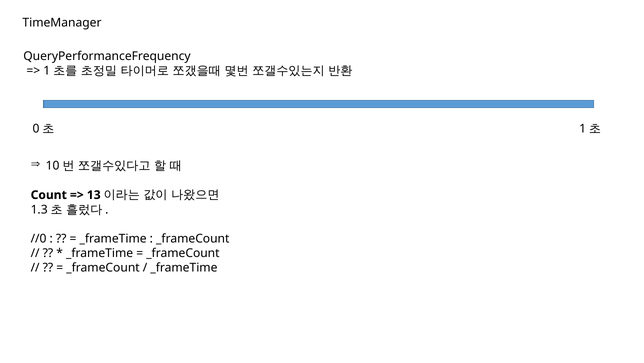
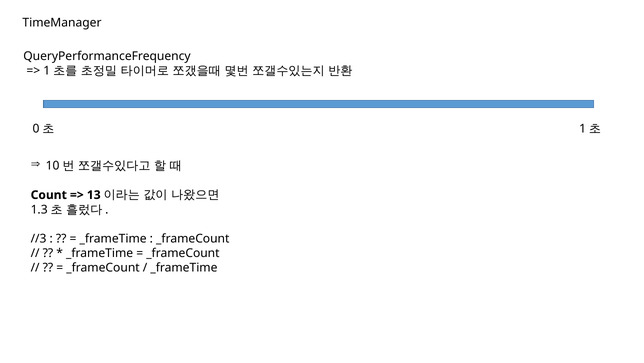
//0: //0 -> //3 (39, 238)
